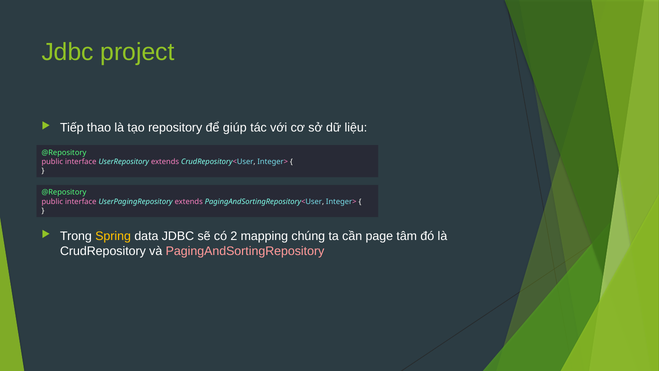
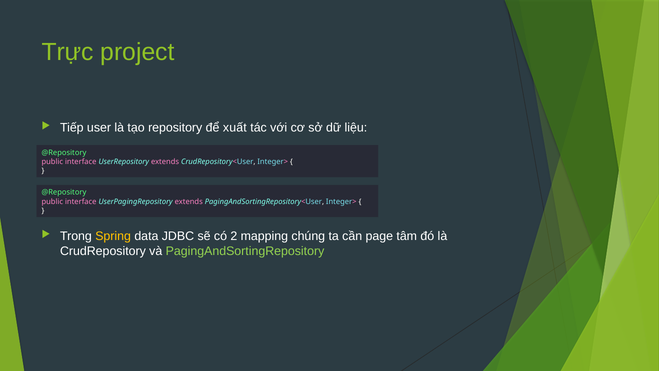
Jdbc: Jdbc -> Trực (68, 52)
thao: thao -> user (99, 128)
giúp: giúp -> xuất (235, 128)
PagingAndSortingRepository colour: pink -> light green (245, 251)
